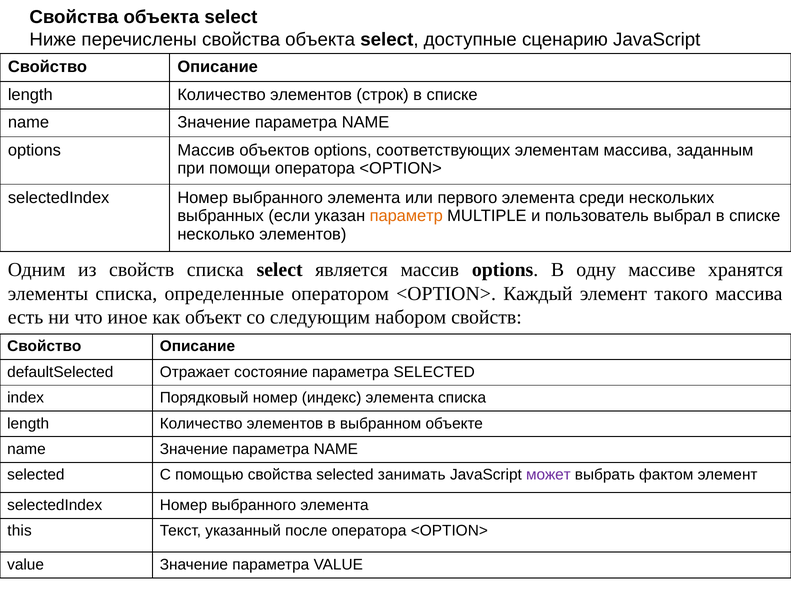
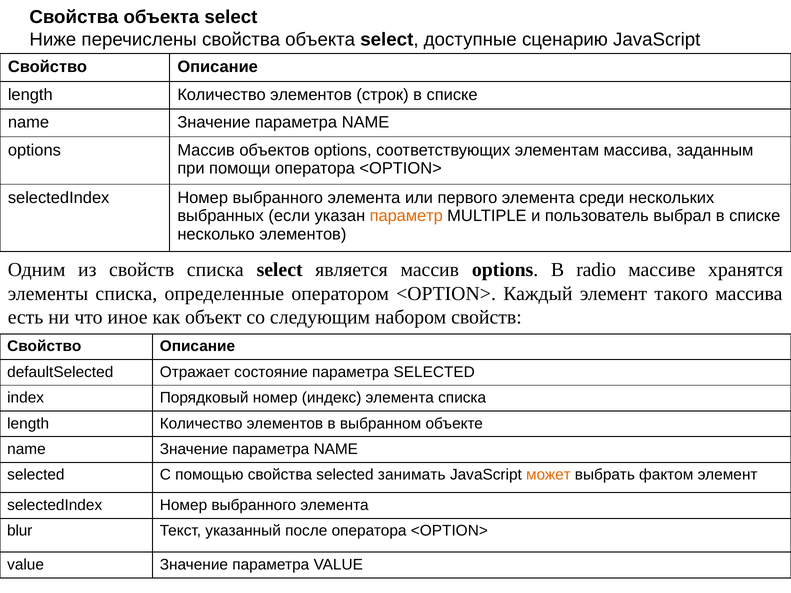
одну: одну -> radio (596, 270)
может colour: purple -> orange (548, 475)
this: this -> blur (20, 531)
